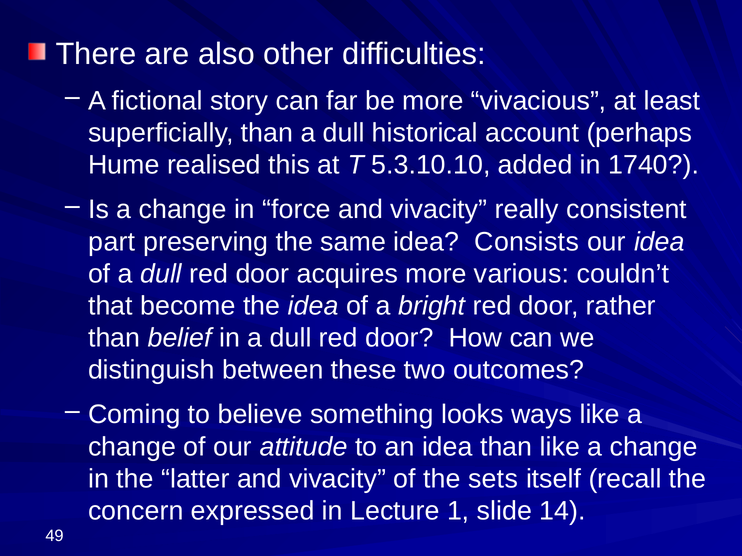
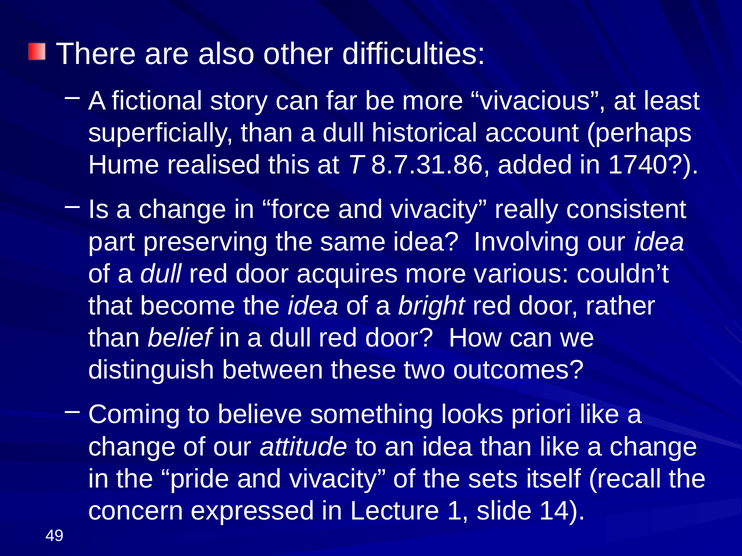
5.3.10.10: 5.3.10.10 -> 8.7.31.86 (431, 165)
Consists: Consists -> Involving (527, 242)
ways: ways -> priori (541, 415)
latter: latter -> pride (195, 479)
